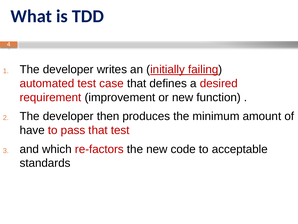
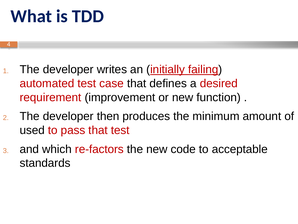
have: have -> used (32, 130)
